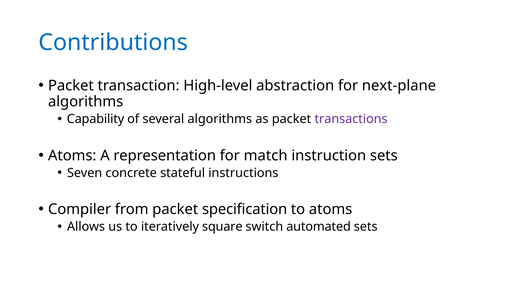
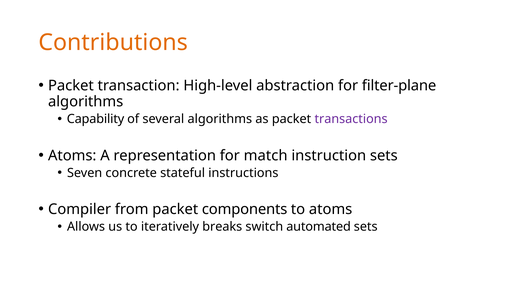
Contributions colour: blue -> orange (113, 43)
next-plane: next-plane -> filter-plane (399, 86)
specification: specification -> components (245, 209)
square: square -> breaks (222, 227)
